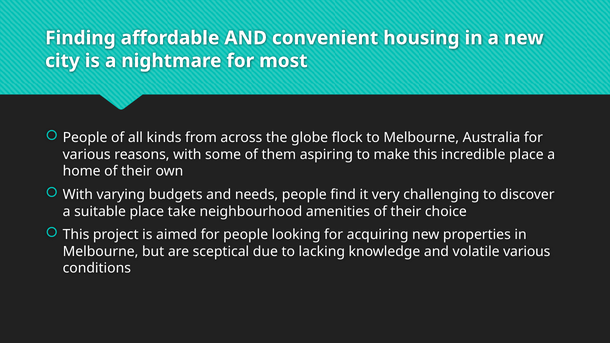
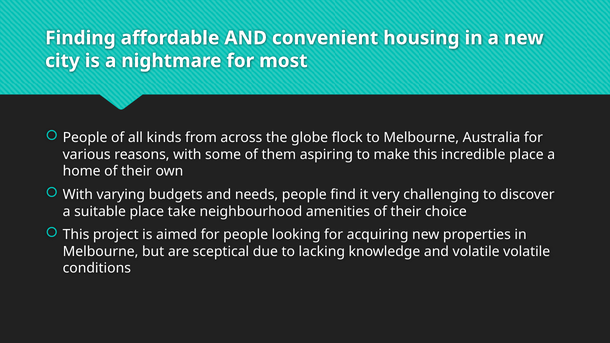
volatile various: various -> volatile (527, 252)
